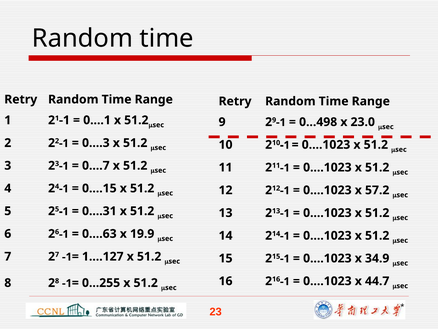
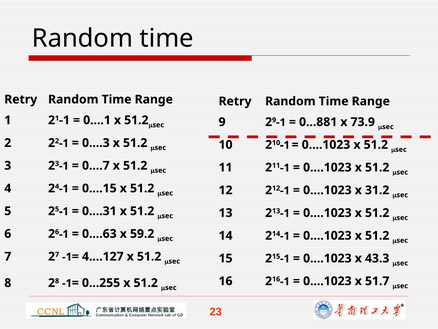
0...498: 0...498 -> 0...881 (318, 122)
23.0: 23.0 -> 73.9 (363, 122)
57.2: 57.2 -> 31.2 (377, 190)
19.9: 19.9 -> 59.2 (142, 233)
1....127: 1....127 -> 4....127 (103, 256)
34.9: 34.9 -> 43.3 (377, 258)
44.7: 44.7 -> 51.7 (377, 281)
